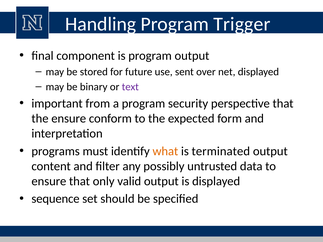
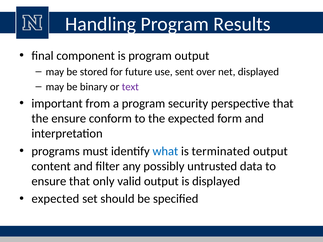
Trigger: Trigger -> Results (242, 24)
what colour: orange -> blue (165, 151)
sequence: sequence -> expected (55, 199)
